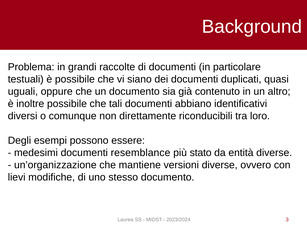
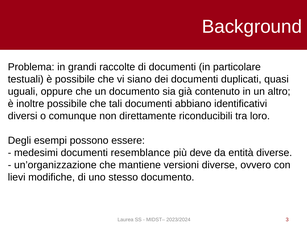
stato: stato -> deve (201, 153)
